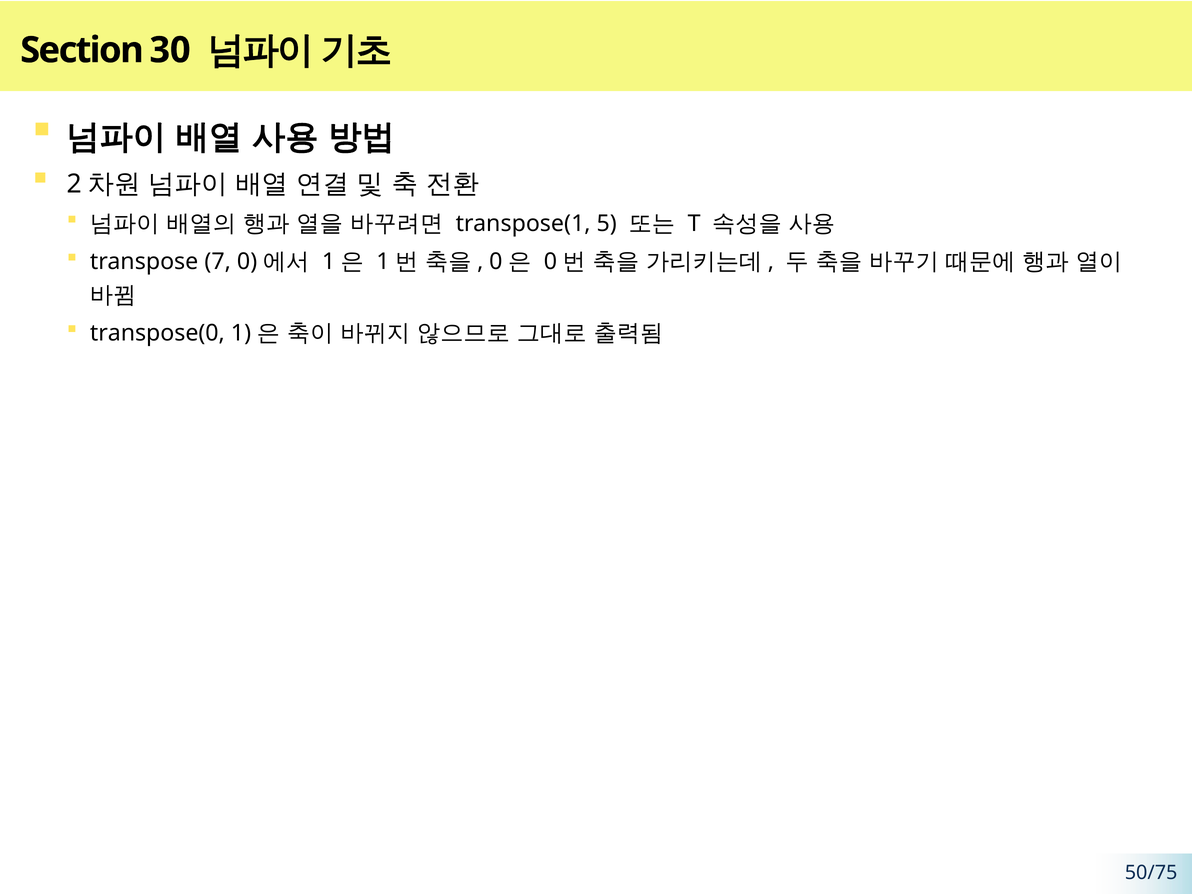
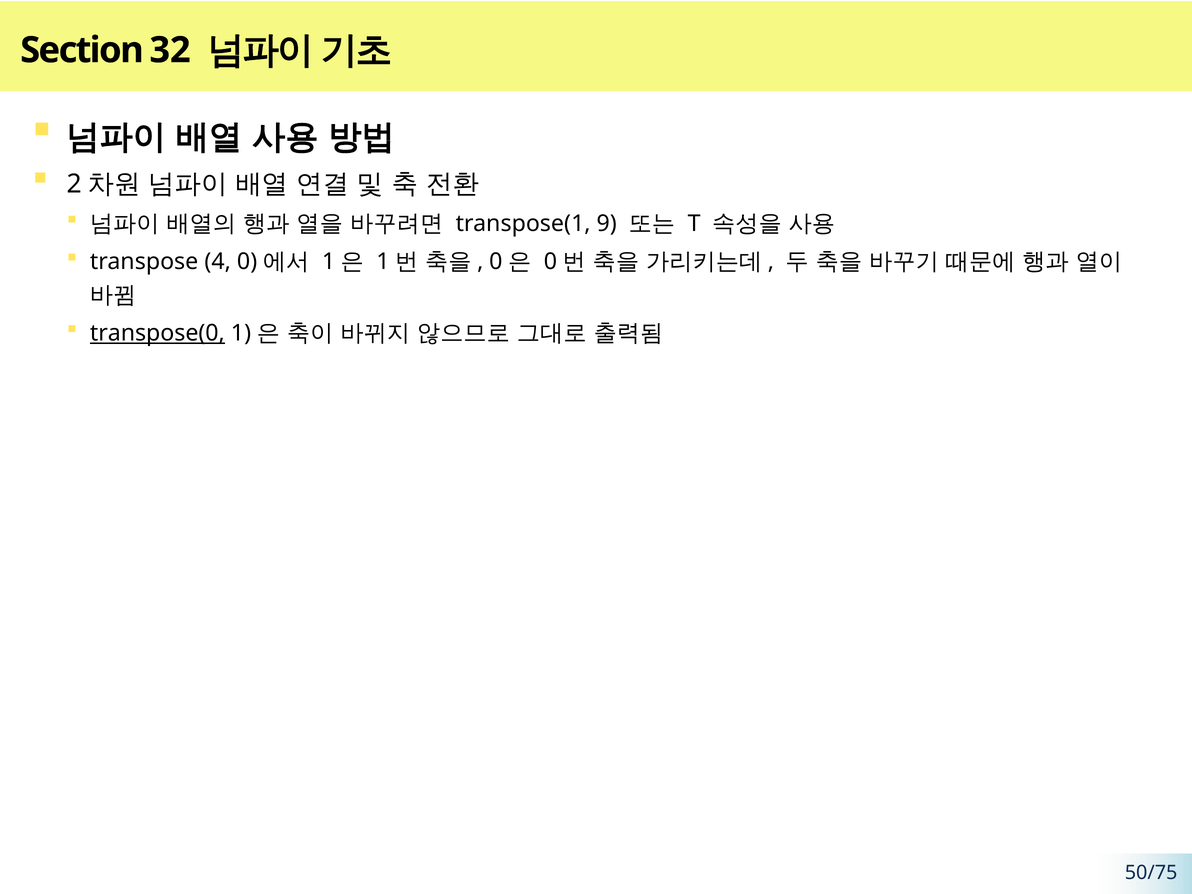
30: 30 -> 32 (170, 50)
5: 5 -> 9 (607, 224)
7: 7 -> 4 (218, 262)
transpose(0 underline: none -> present (157, 333)
